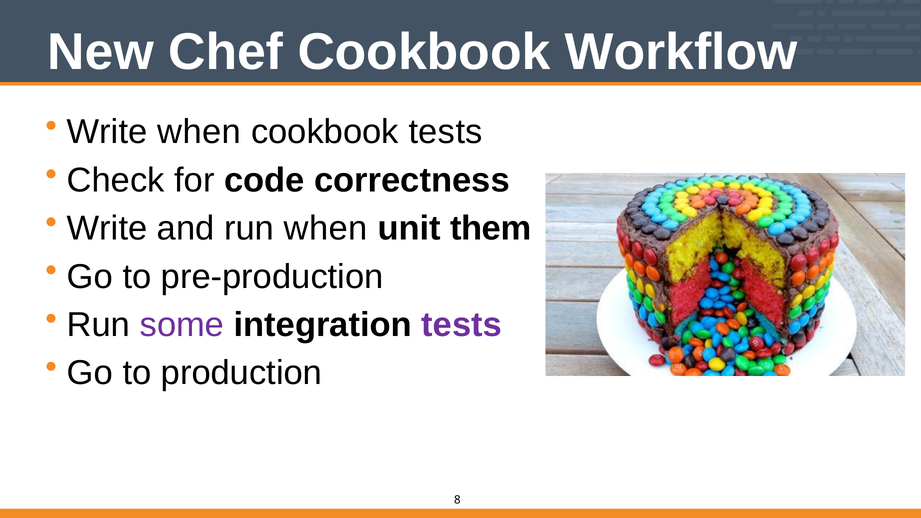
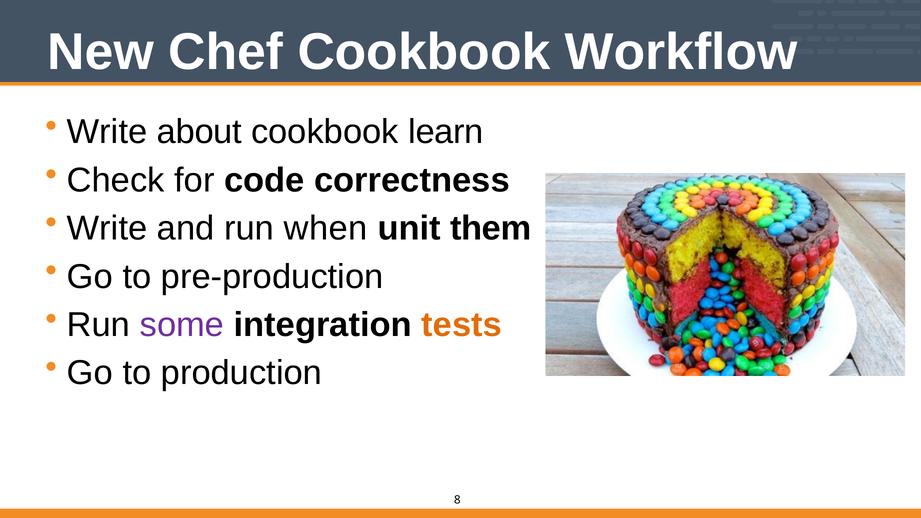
Write when: when -> about (199, 132)
cookbook tests: tests -> learn (446, 132)
tests colour: purple -> orange (462, 325)
